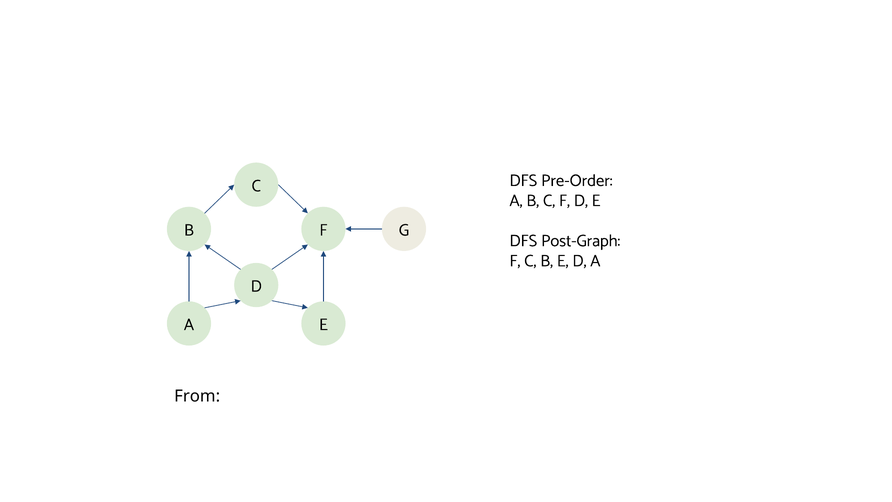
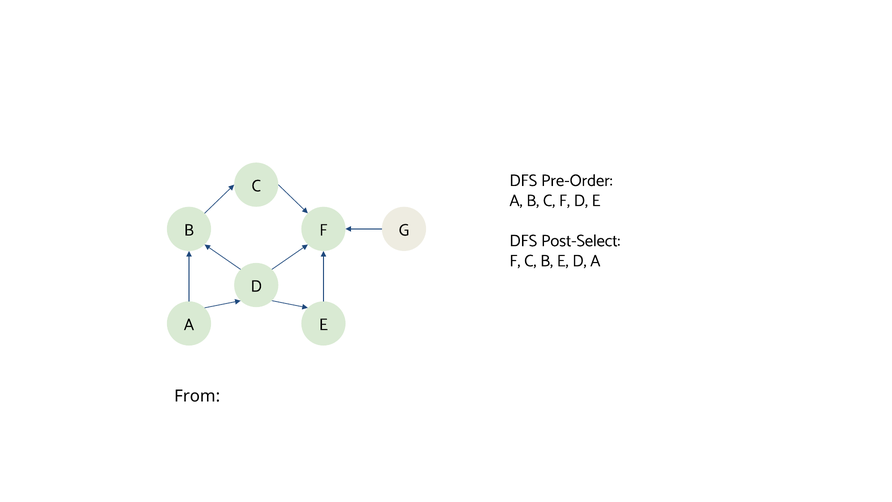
Post-Graph: Post-Graph -> Post-Select (581, 241)
